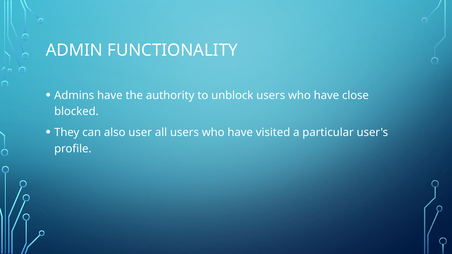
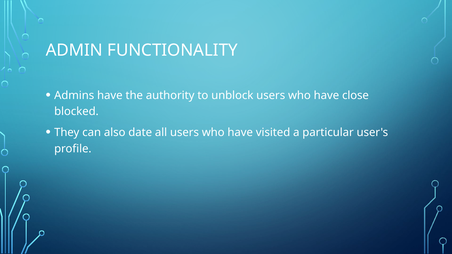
user: user -> date (140, 133)
